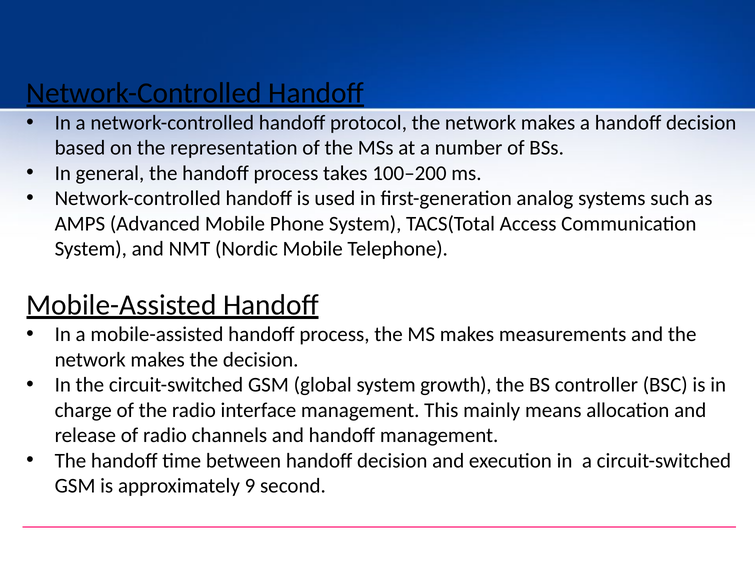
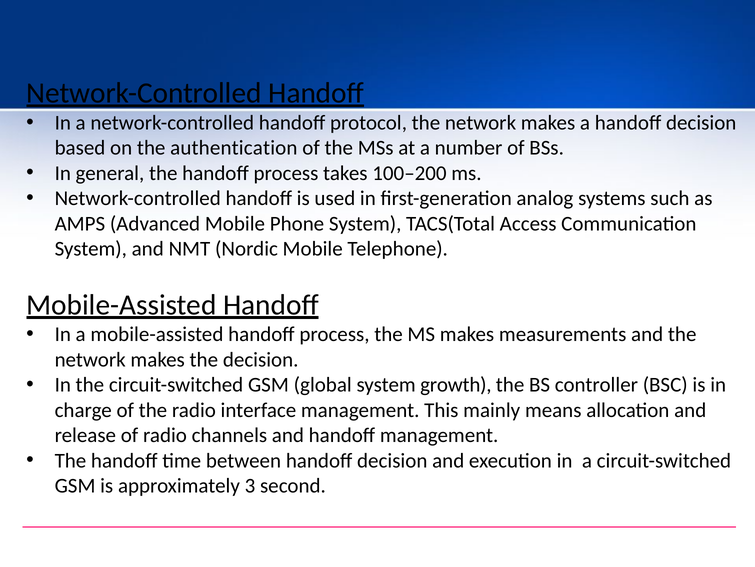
representation: representation -> authentication (234, 148)
9: 9 -> 3 (250, 485)
